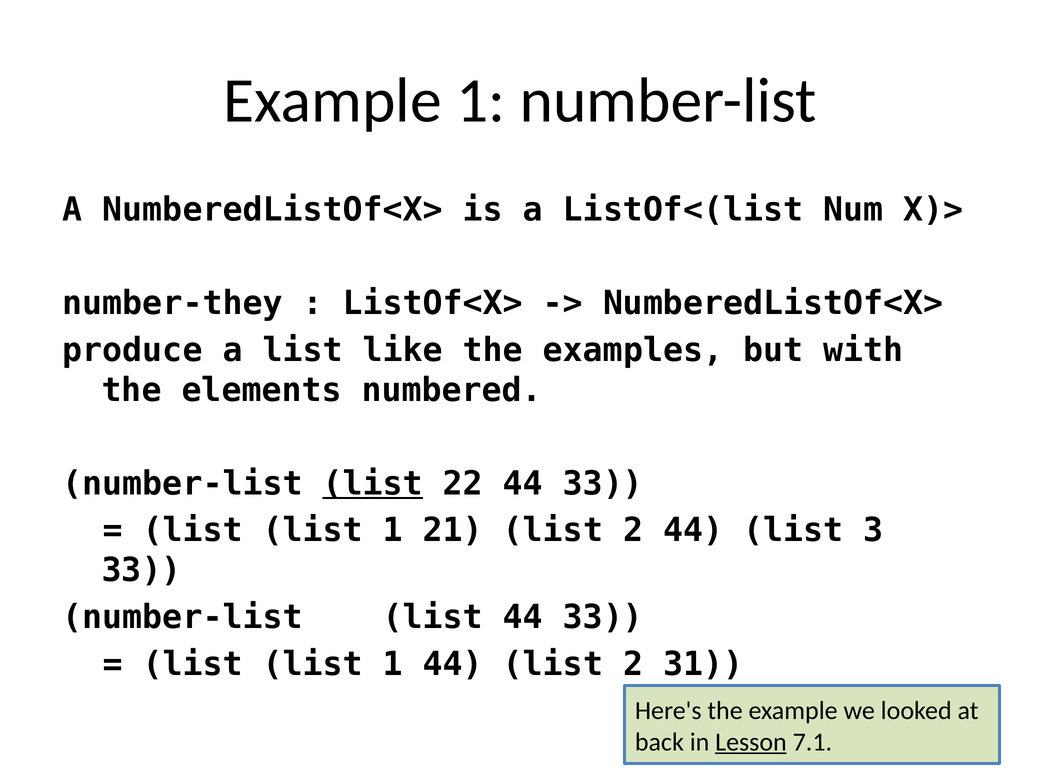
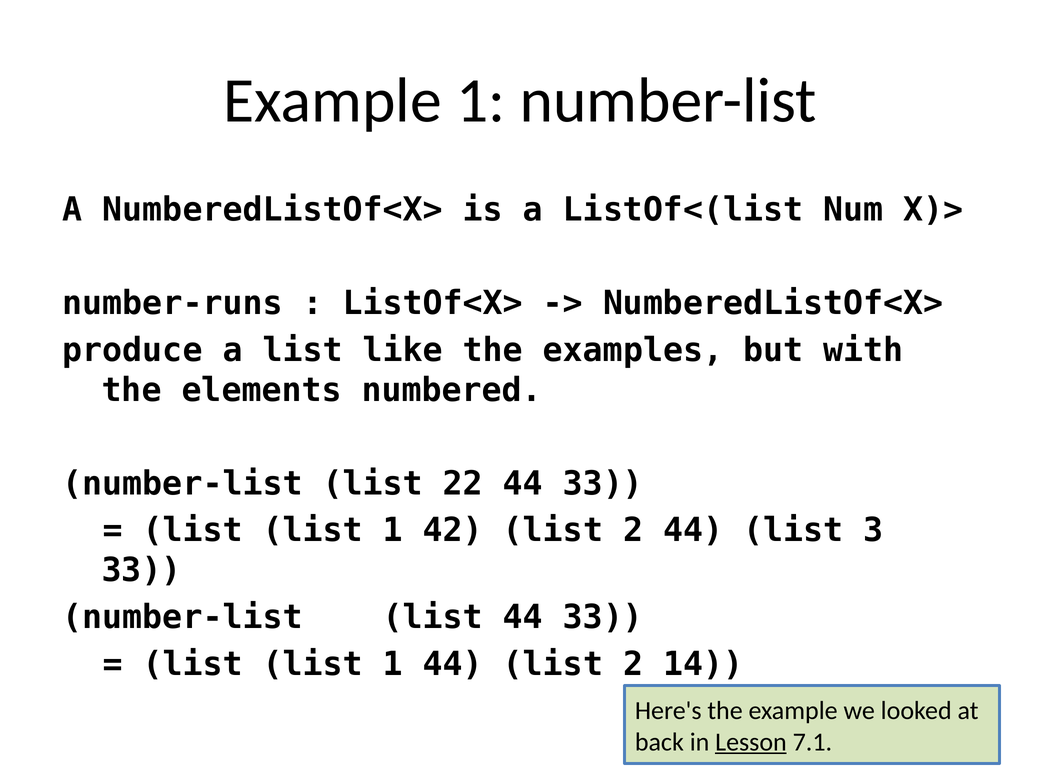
number-they: number-they -> number-runs (173, 303)
list underline: present -> none (373, 484)
21: 21 -> 42 (453, 530)
31: 31 -> 14 (703, 664)
